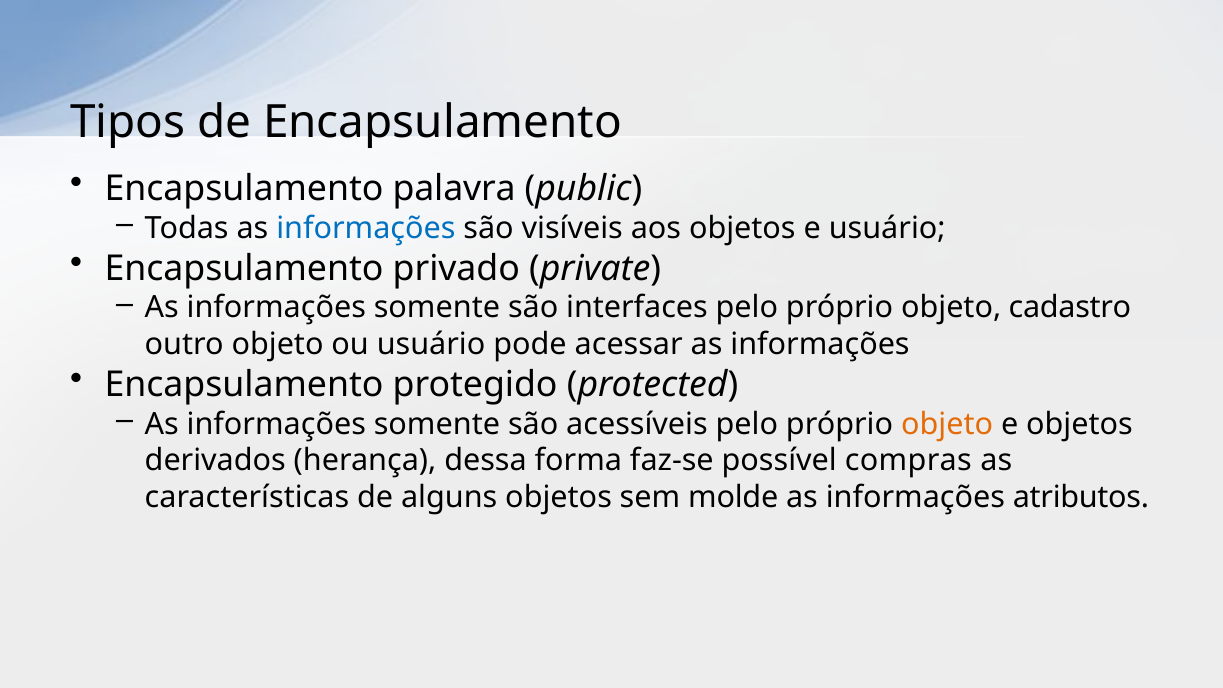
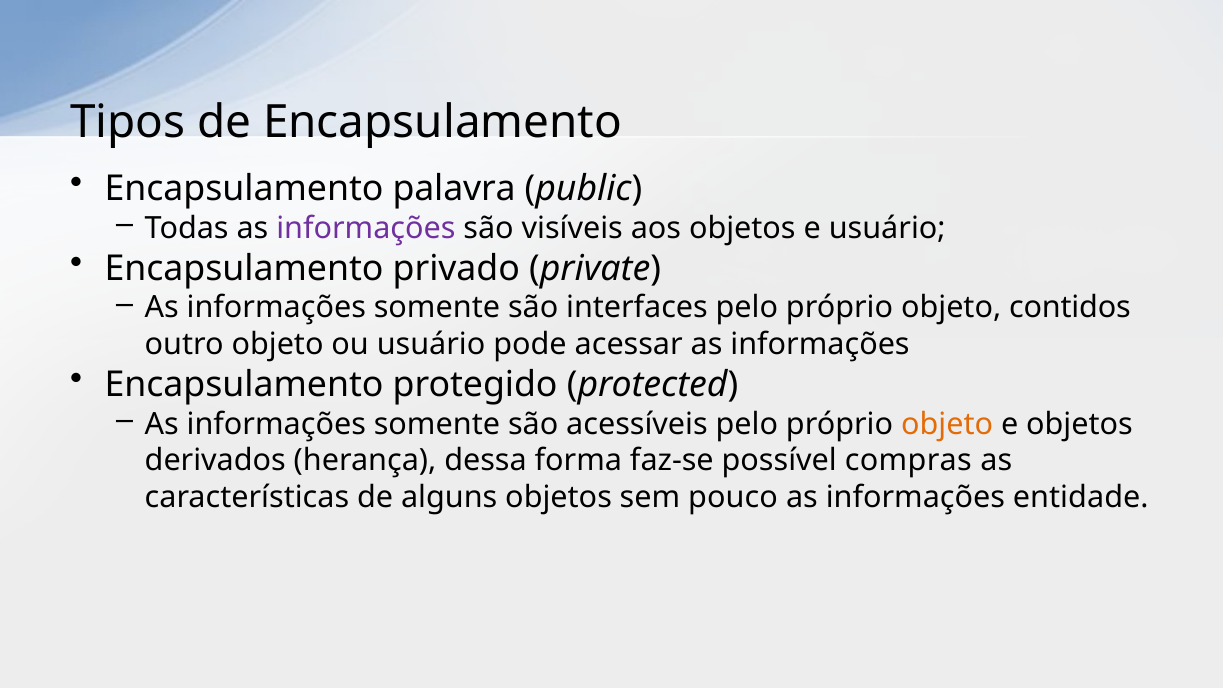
informações colour: blue -> purple (366, 228)
cadastro: cadastro -> contidos (1070, 308)
molde: molde -> pouco (733, 497)
atributos: atributos -> entidade (1081, 497)
